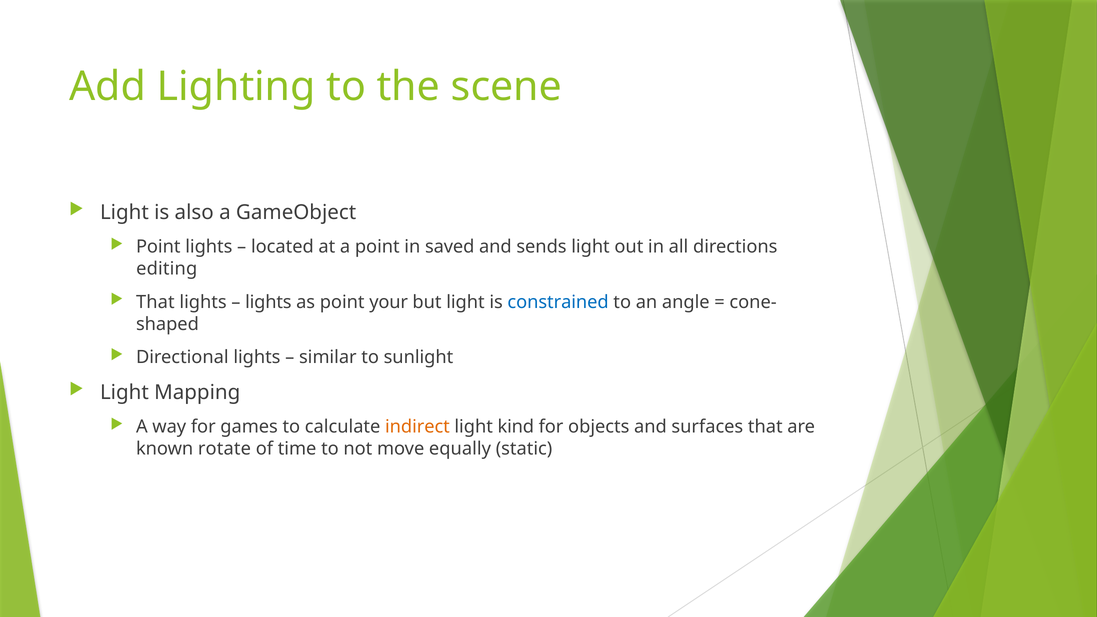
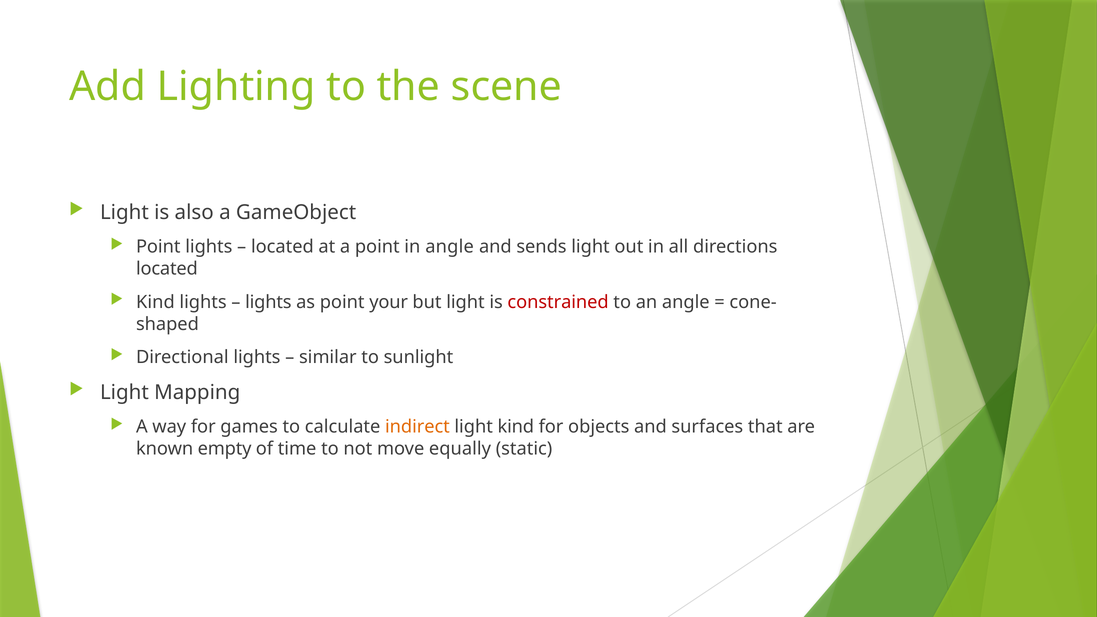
in saved: saved -> angle (450, 247)
editing: editing -> located (167, 269)
That: That -> Kind (155, 302)
constrained colour: blue -> red (558, 302)
rotate: rotate -> empty (225, 449)
